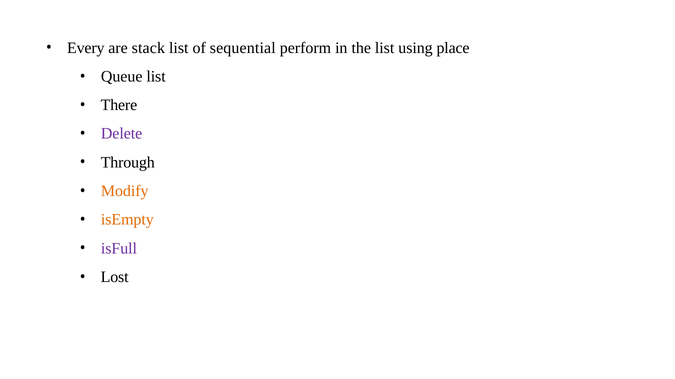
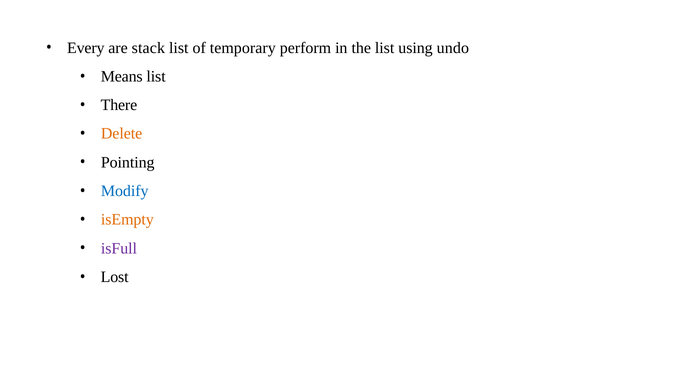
sequential: sequential -> temporary (243, 48)
place: place -> undo (453, 48)
Queue: Queue -> Means (122, 77)
Delete colour: purple -> orange (122, 134)
Through: Through -> Pointing (128, 163)
Modify colour: orange -> blue (125, 191)
